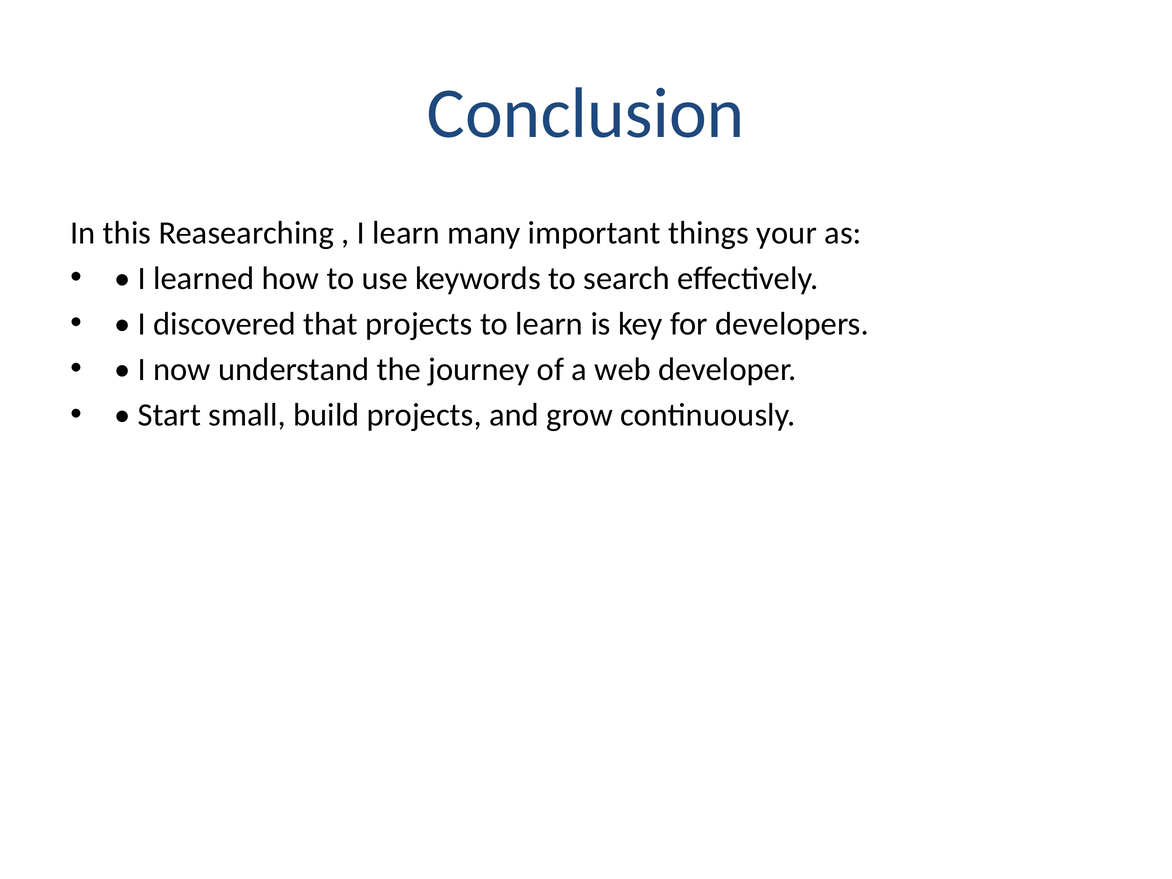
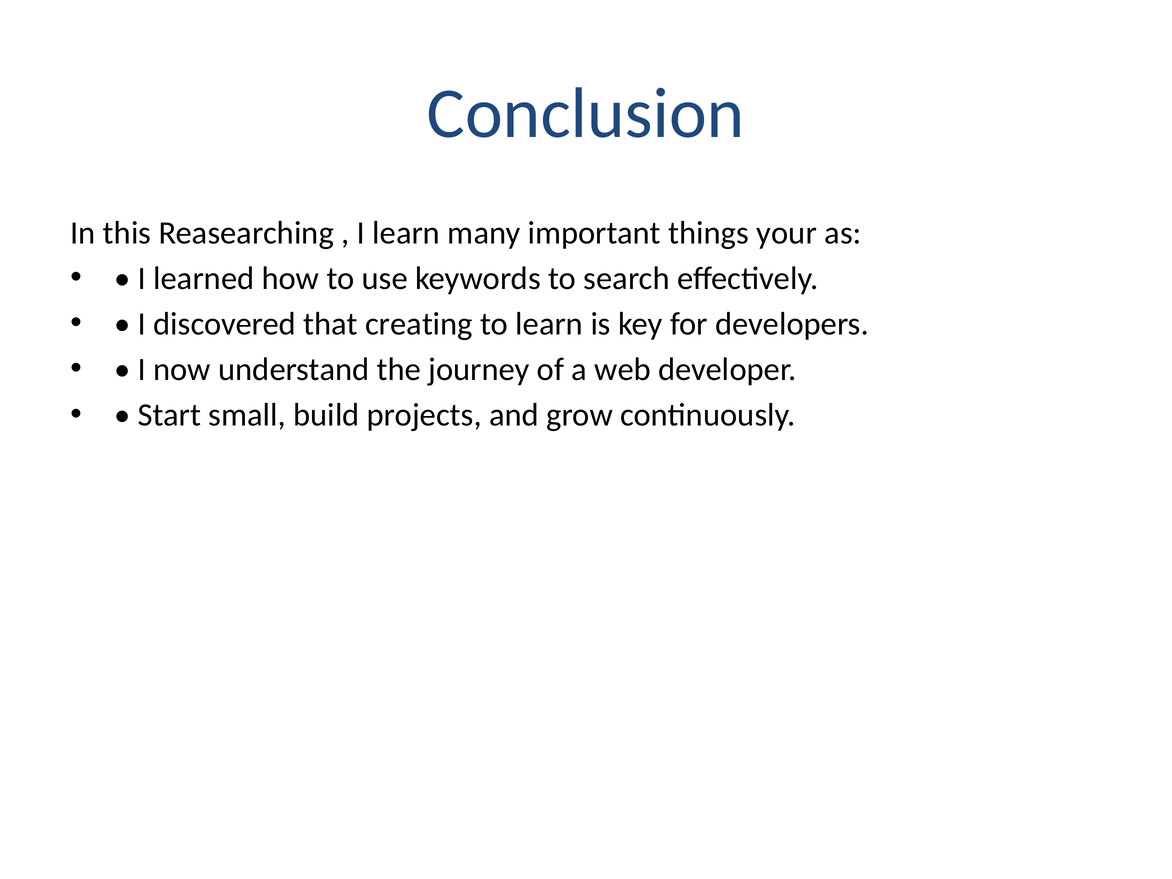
that projects: projects -> creating (419, 324)
